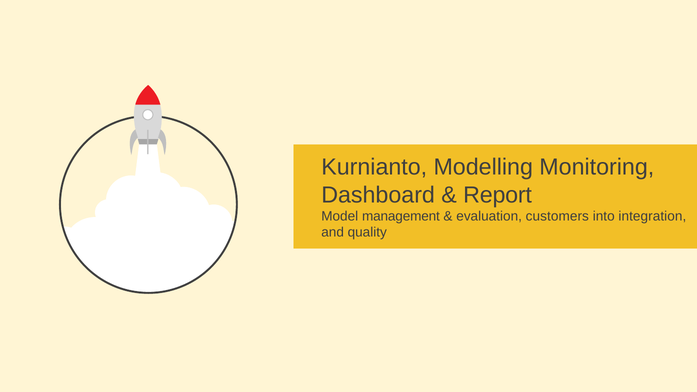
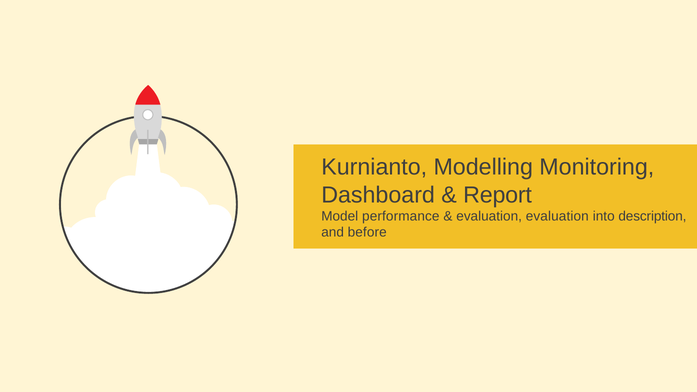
management: management -> performance (401, 216)
evaluation customers: customers -> evaluation (557, 216)
integration: integration -> description (652, 216)
quality: quality -> before (367, 233)
